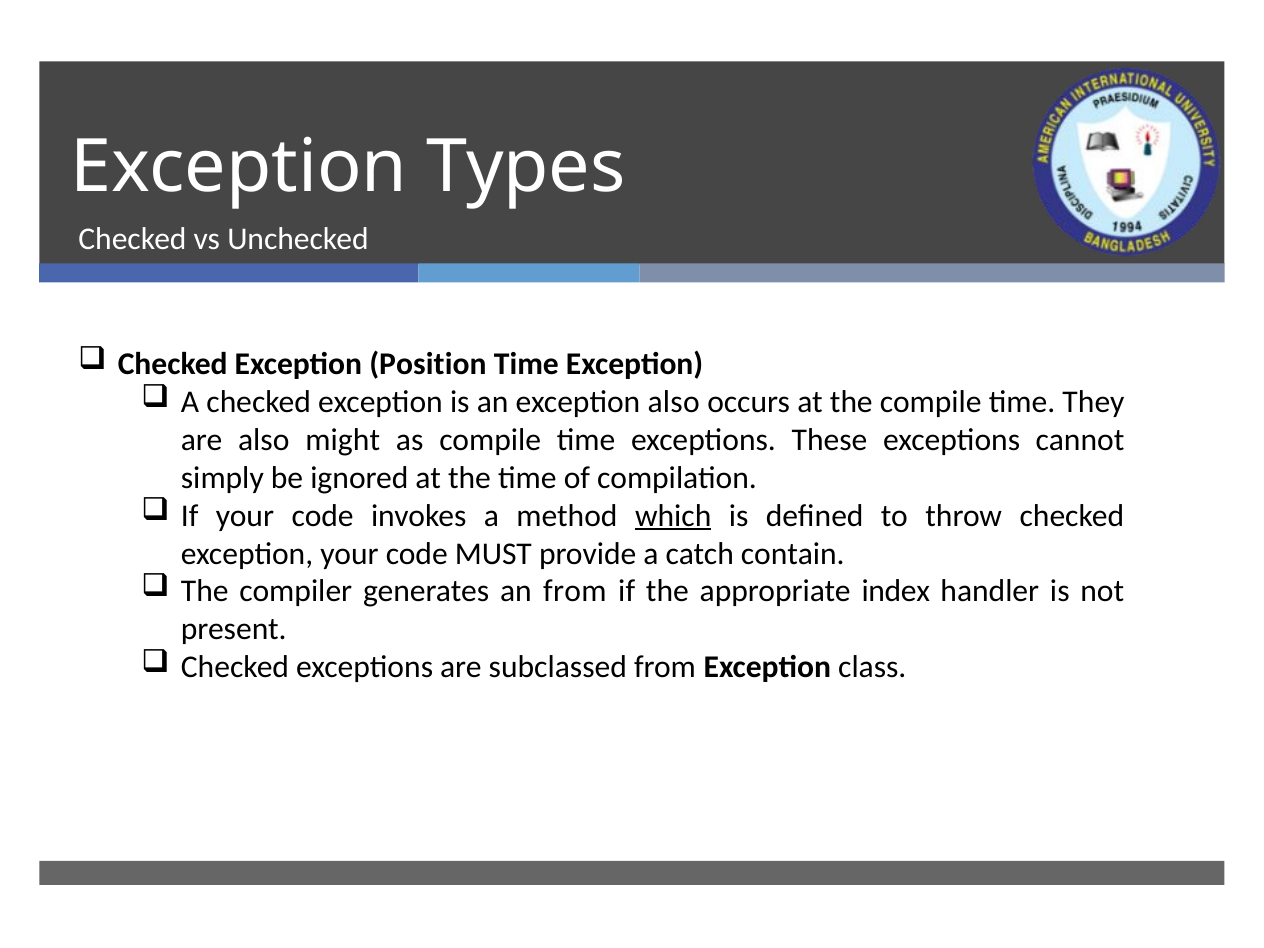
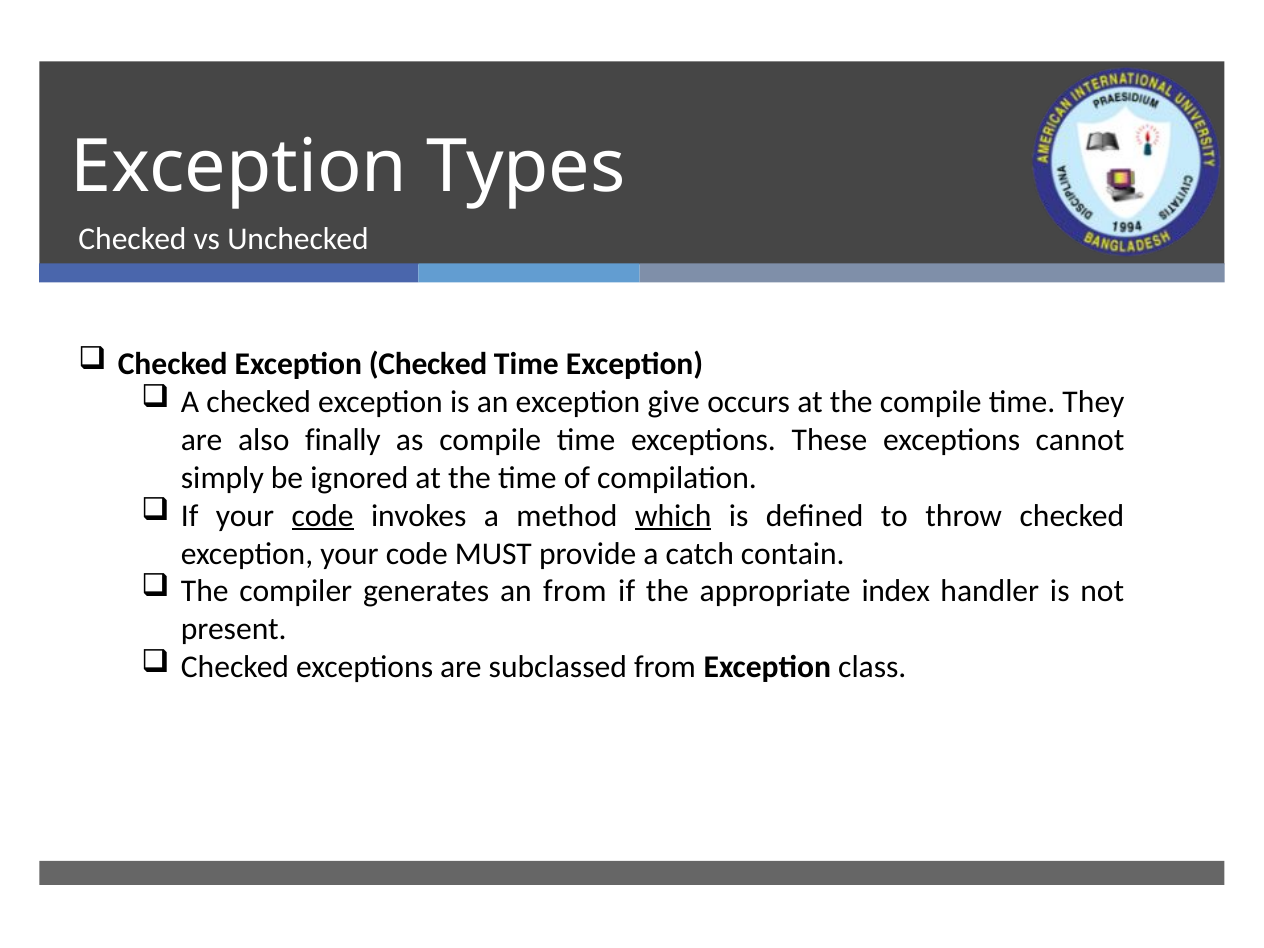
Exception Position: Position -> Checked (428, 364)
exception also: also -> give (674, 402)
might: might -> finally (343, 440)
code underline: none -> present (323, 516)
